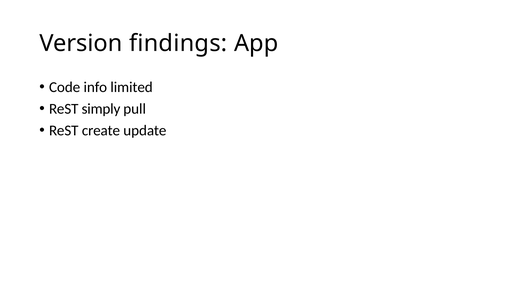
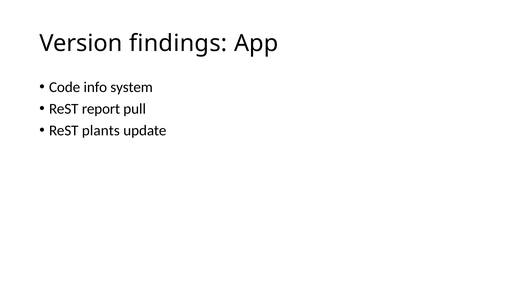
limited: limited -> system (132, 87)
simply: simply -> report (101, 109)
create: create -> plants (101, 131)
